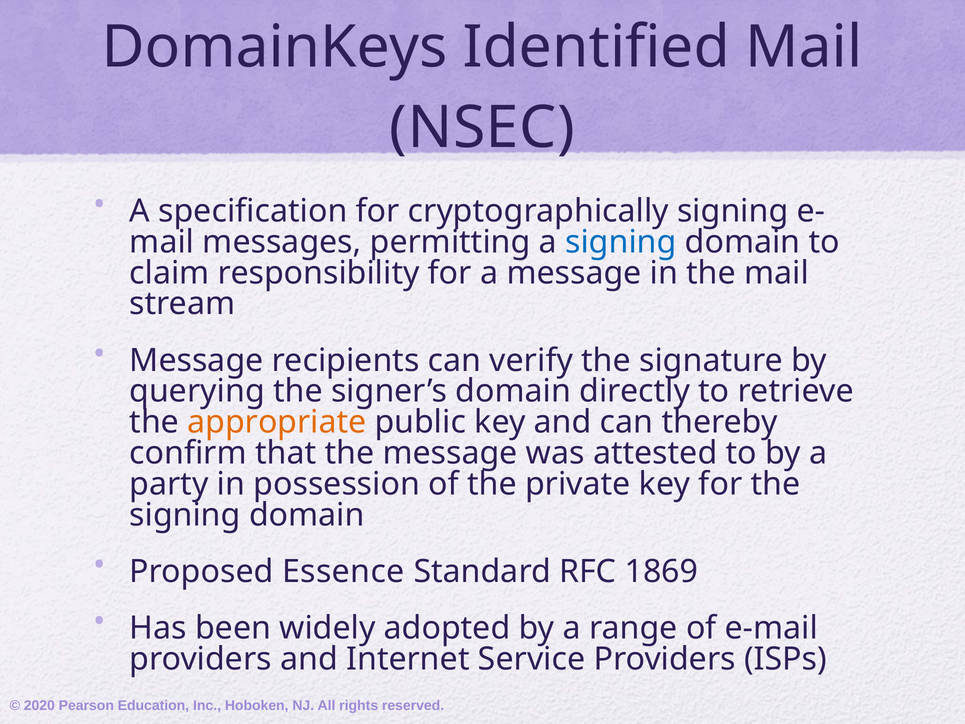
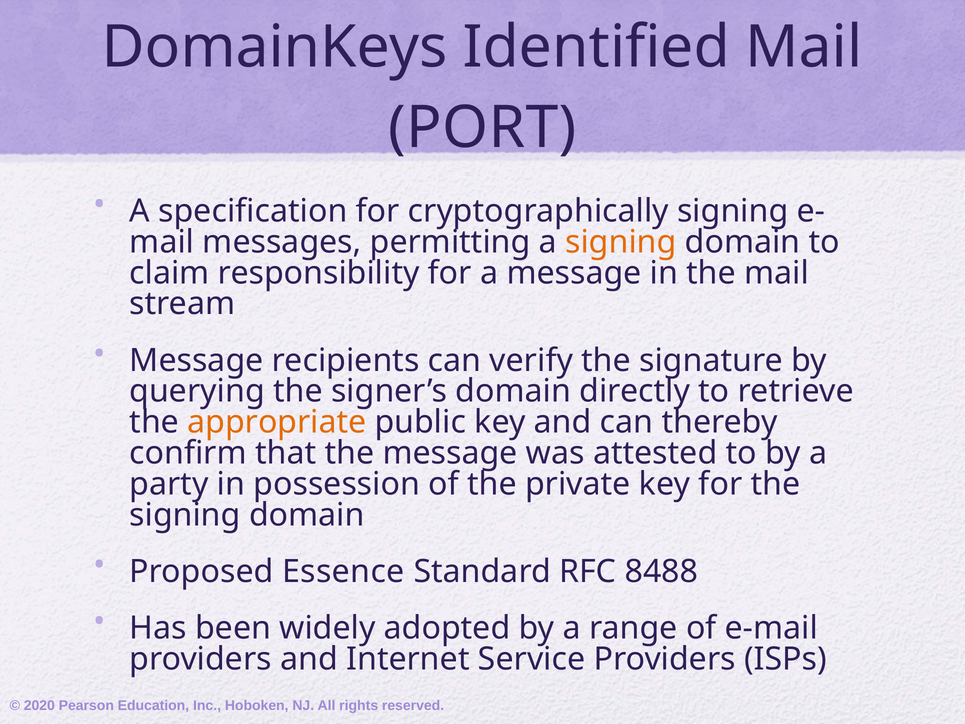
NSEC: NSEC -> PORT (482, 128)
signing colour: blue -> orange (621, 242)
1869: 1869 -> 8488 (661, 571)
